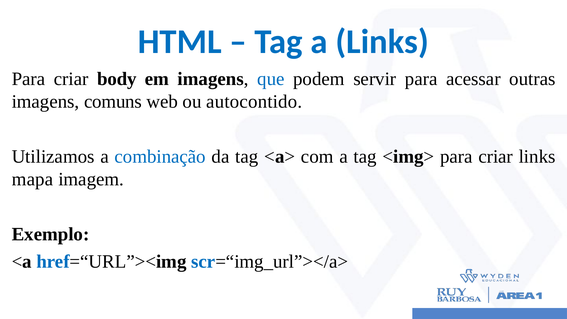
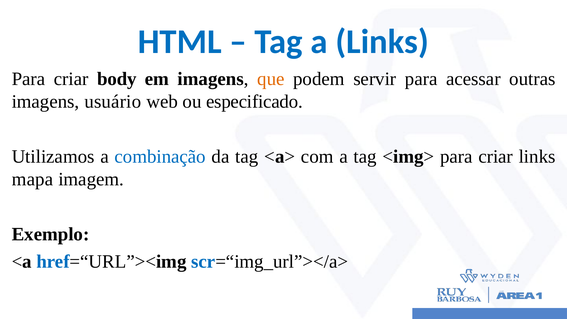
que colour: blue -> orange (271, 79)
comuns: comuns -> usuário (113, 102)
autocontido: autocontido -> especificado (254, 102)
